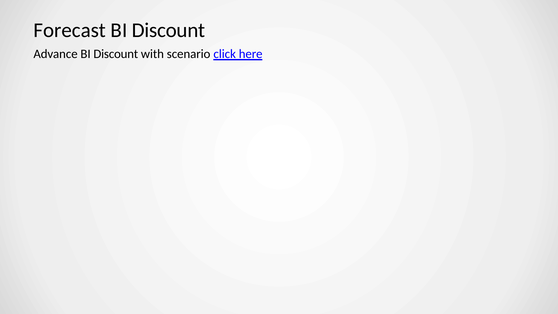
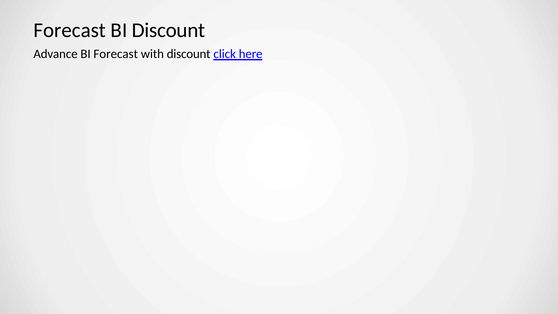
Advance BI Discount: Discount -> Forecast (116, 54)
with scenario: scenario -> discount (189, 54)
